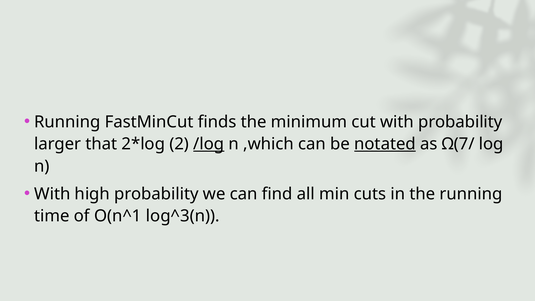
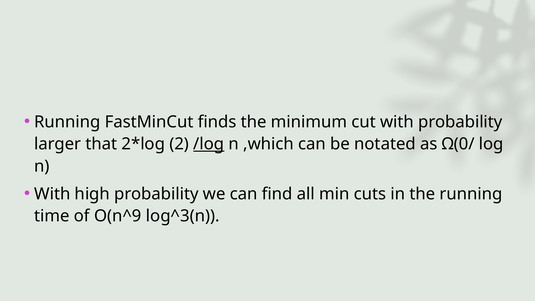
notated underline: present -> none (385, 144)
Ω(7/: Ω(7/ -> Ω(0/ (458, 144)
O(n^1: O(n^1 -> O(n^9 (118, 216)
